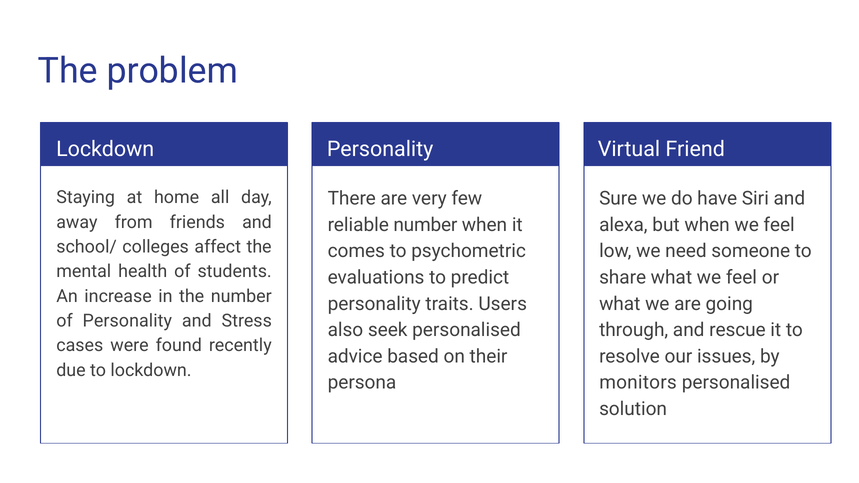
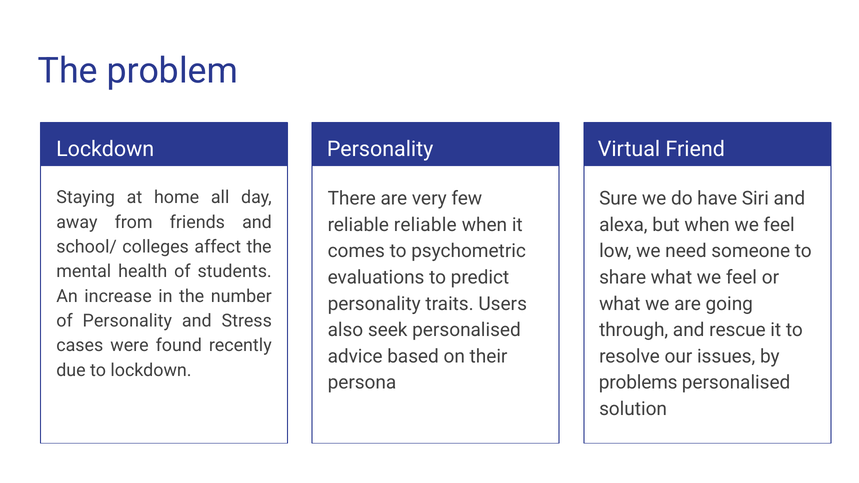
reliable number: number -> reliable (425, 225)
monitors: monitors -> problems (638, 383)
